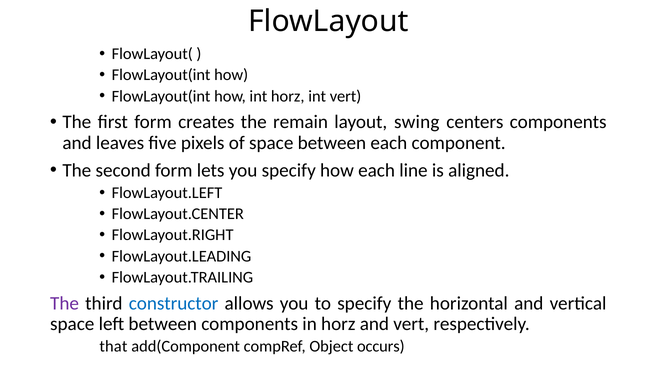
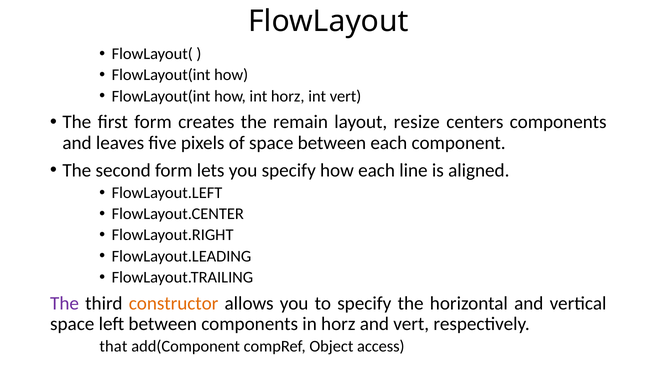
swing: swing -> resize (417, 122)
constructor colour: blue -> orange (174, 304)
occurs: occurs -> access (381, 347)
